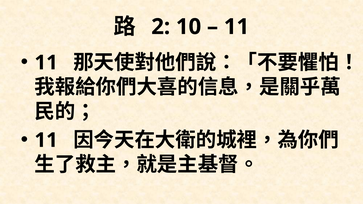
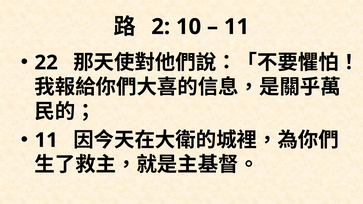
11: 11 -> 22 (46, 63)
